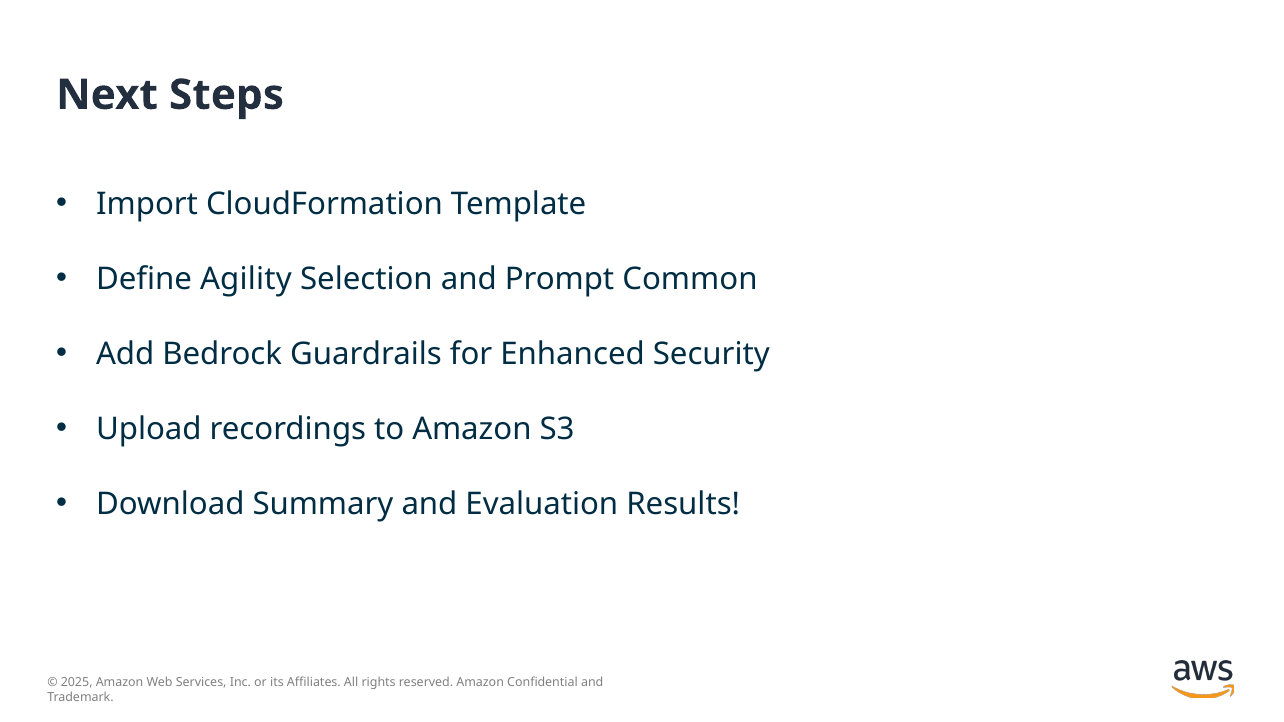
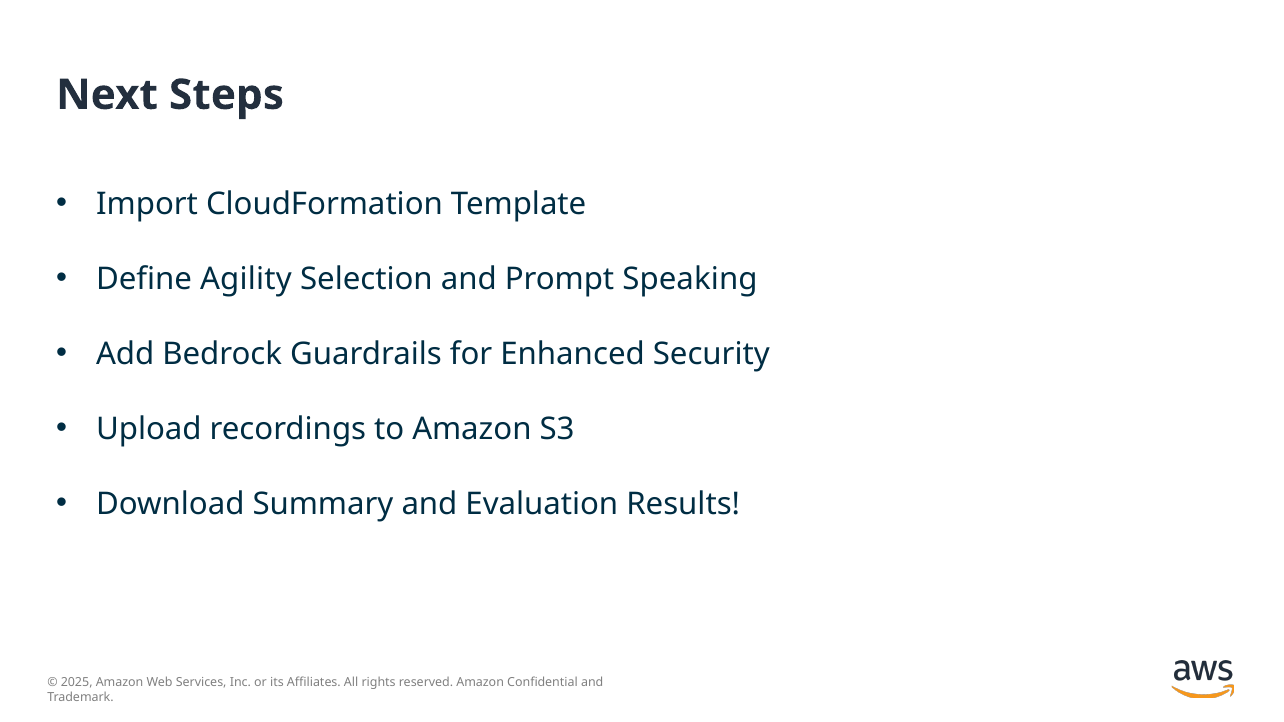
Common: Common -> Speaking (690, 279)
